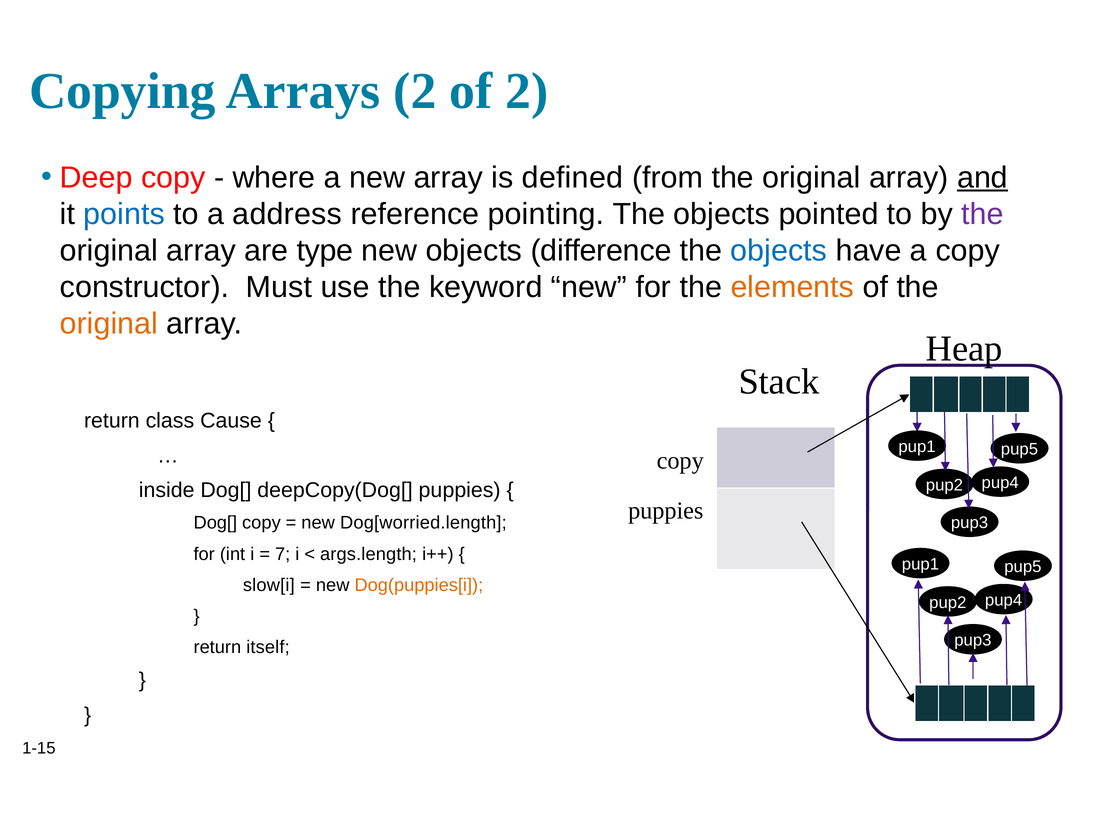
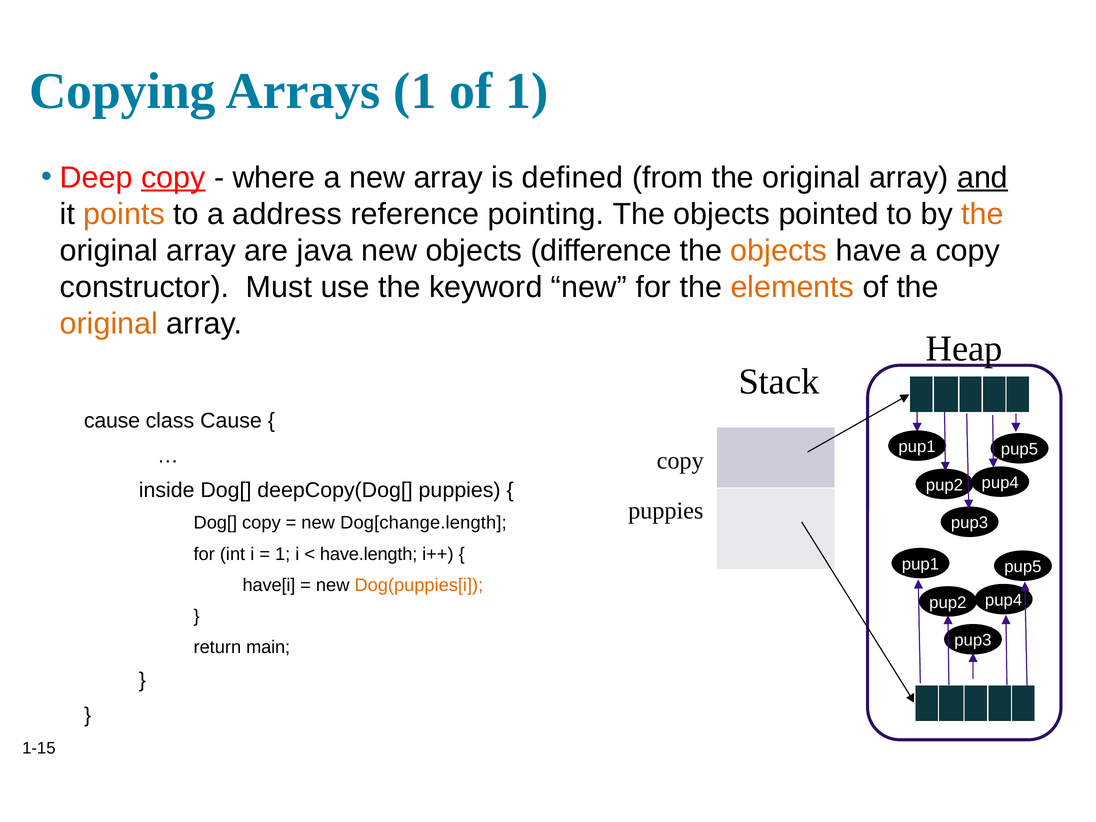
Arrays 2: 2 -> 1 (415, 91)
of 2: 2 -> 1 (527, 91)
copy underline: none -> present (173, 178)
points colour: blue -> orange (124, 214)
the colour: purple -> orange (983, 214)
type: type -> java (325, 251)
objects colour: blue -> orange (779, 251)
return: return -> cause (112, 421)
Dog[worried.length: Dog[worried.length -> Dog[change.length (423, 523)
7: 7 -> 1 (283, 554)
args.length: args.length -> have.length (369, 554)
slow[i: slow[i -> have[i (269, 585)
itself: itself -> main (268, 647)
